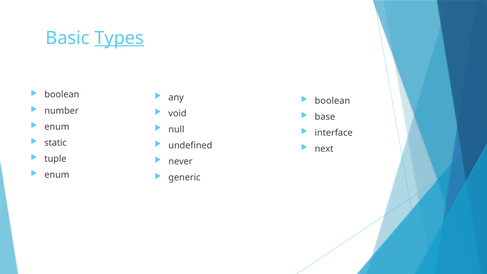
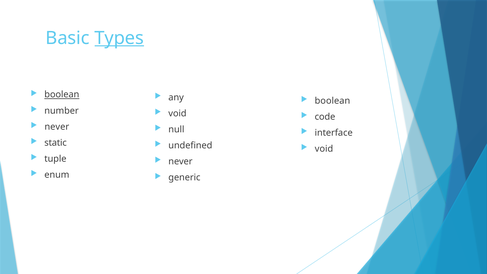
boolean underline: none -> present (62, 95)
base: base -> code (325, 117)
enum: enum -> never (57, 127)
next: next -> void (324, 149)
